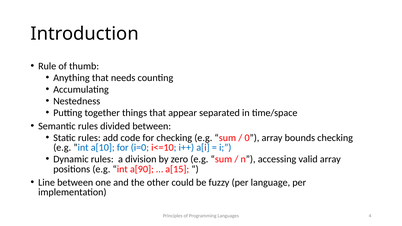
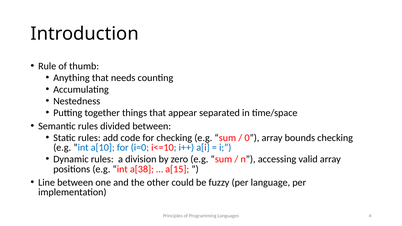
a[90: a[90 -> a[38 (142, 169)
